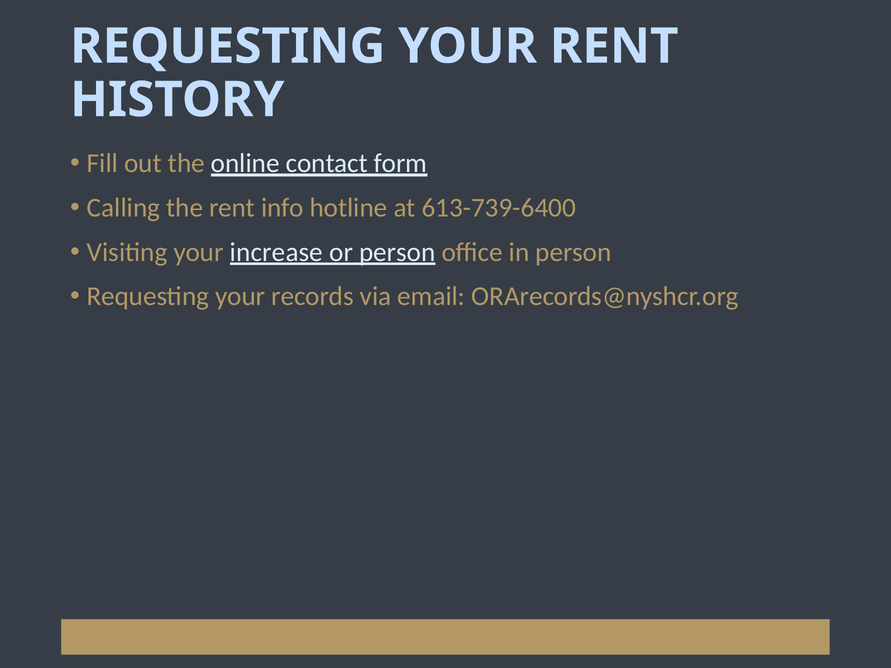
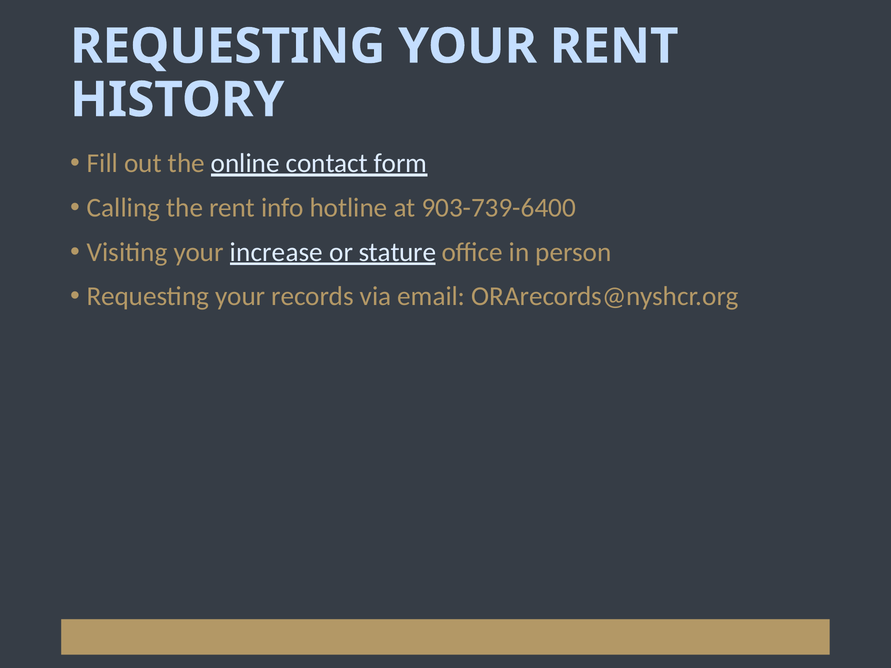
613-739-6400: 613-739-6400 -> 903-739-6400 (499, 208)
or person: person -> stature (397, 252)
